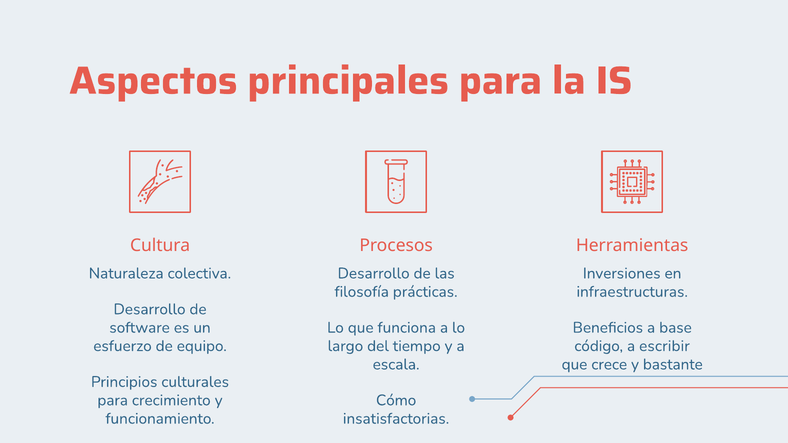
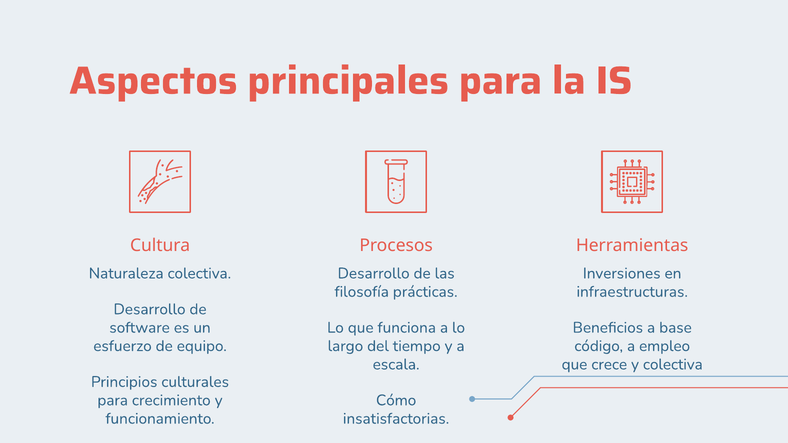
escribir: escribir -> empleo (665, 346)
y bastante: bastante -> colectiva (673, 365)
